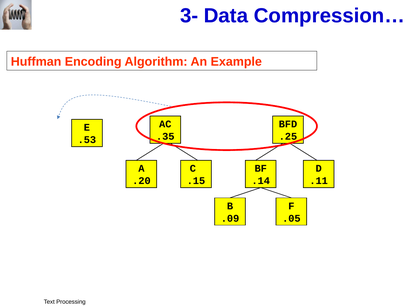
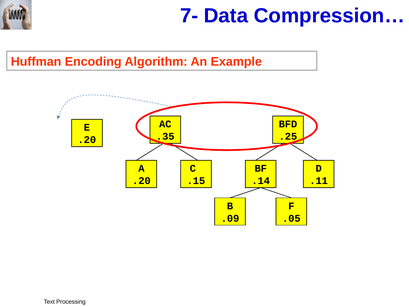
3-: 3- -> 7- (189, 16)
.53: .53 -> .20 (87, 140)
